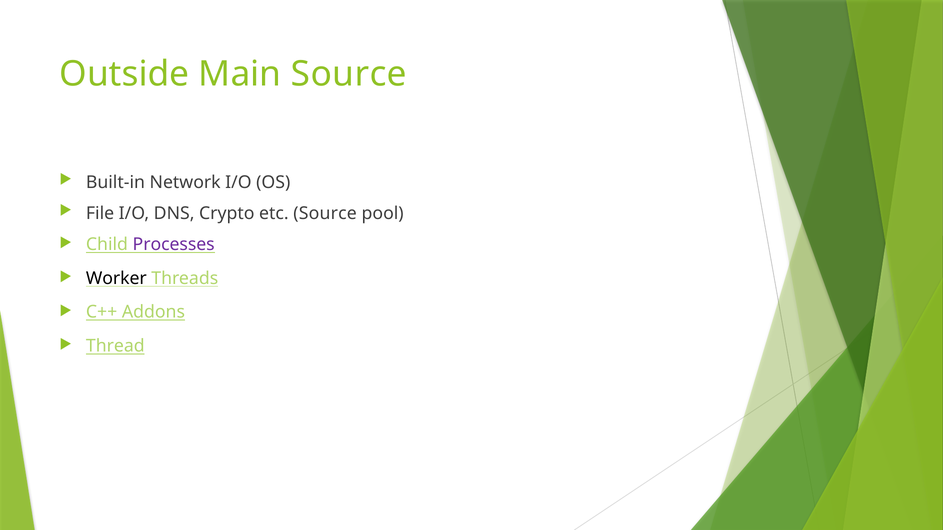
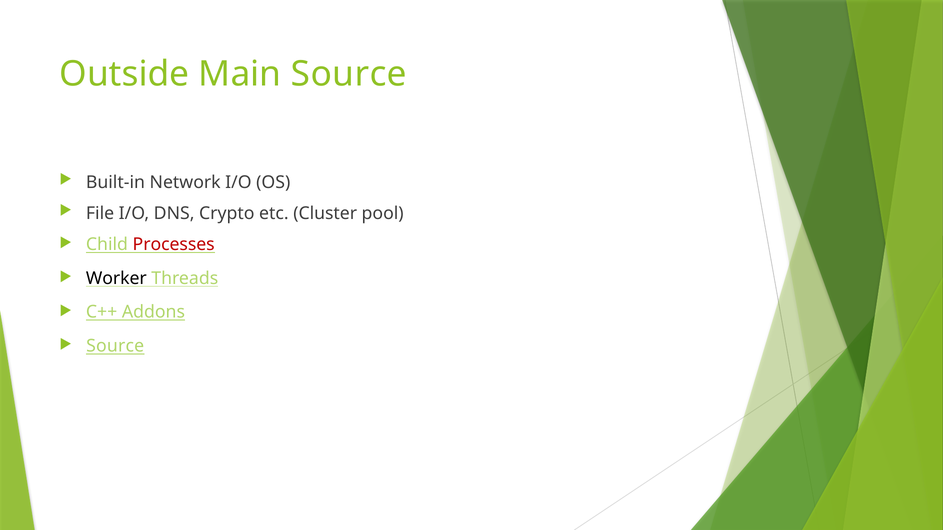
etc Source: Source -> Cluster (325, 214)
Processes colour: purple -> red (174, 245)
Thread: Thread -> Source (115, 346)
